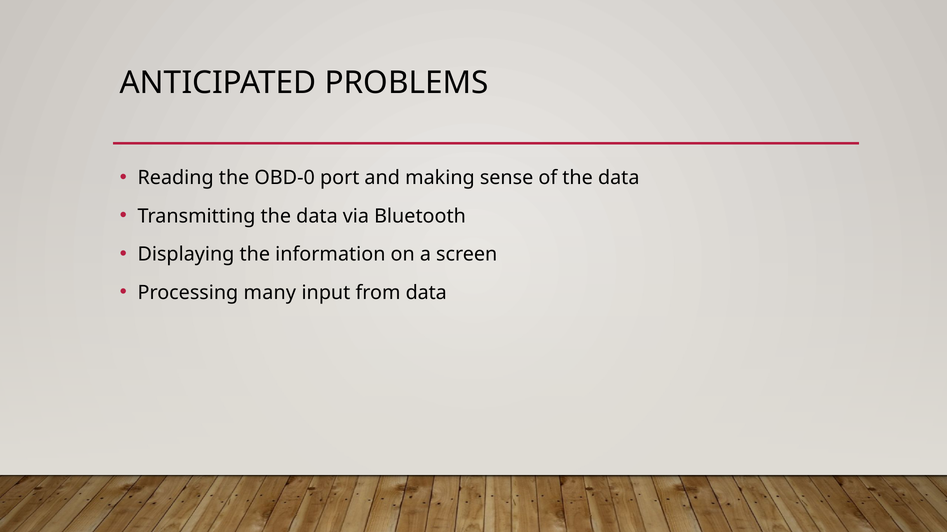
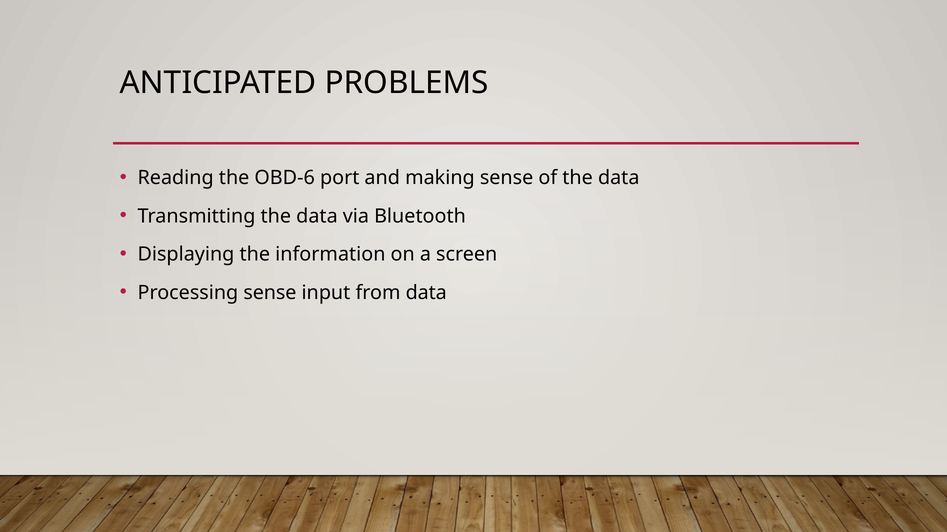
OBD-0: OBD-0 -> OBD-6 (285, 178)
Processing many: many -> sense (270, 293)
